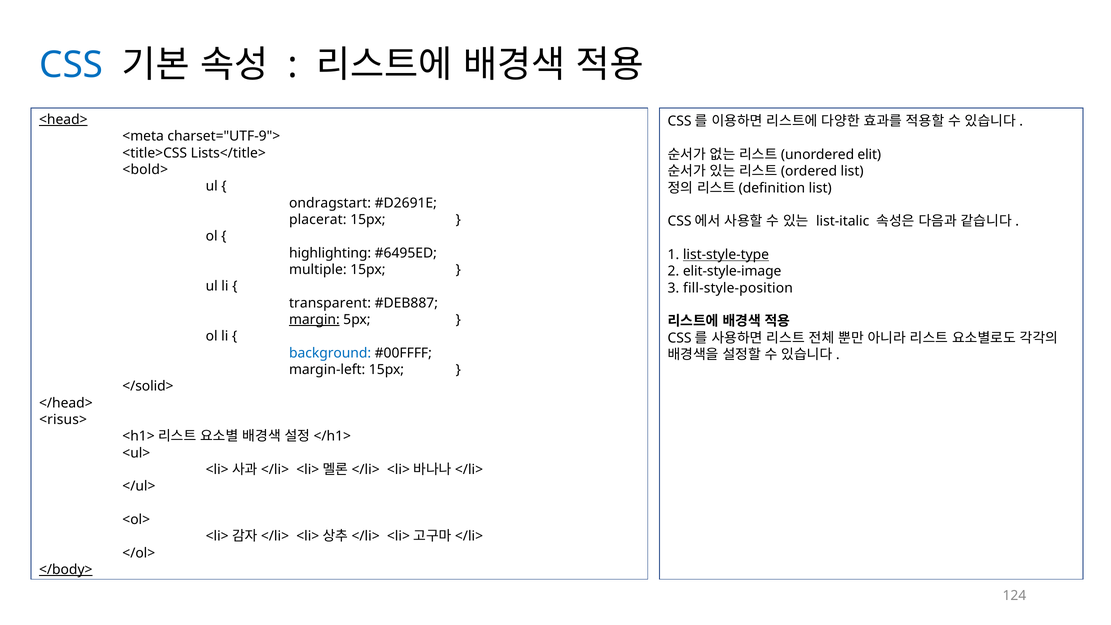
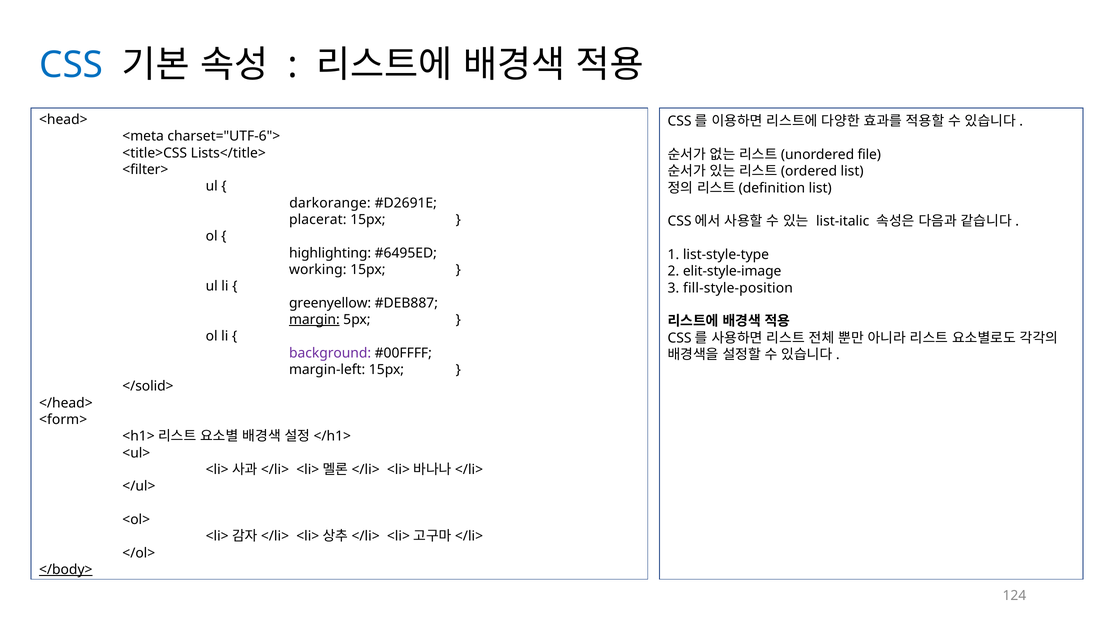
<head> underline: present -> none (63, 120)
charset="UTF-9">: charset="UTF-9"> -> charset="UTF-6"> (224, 136)
elit: elit -> file (869, 155)
<bold>: <bold> -> <filter> (145, 170)
ondragstart: ondragstart -> darkorange (330, 203)
list-style-type underline: present -> none (726, 255)
multiple: multiple -> working (318, 270)
transparent: transparent -> greenyellow (330, 303)
background colour: blue -> purple (330, 353)
<risus>: <risus> -> <form> (63, 420)
